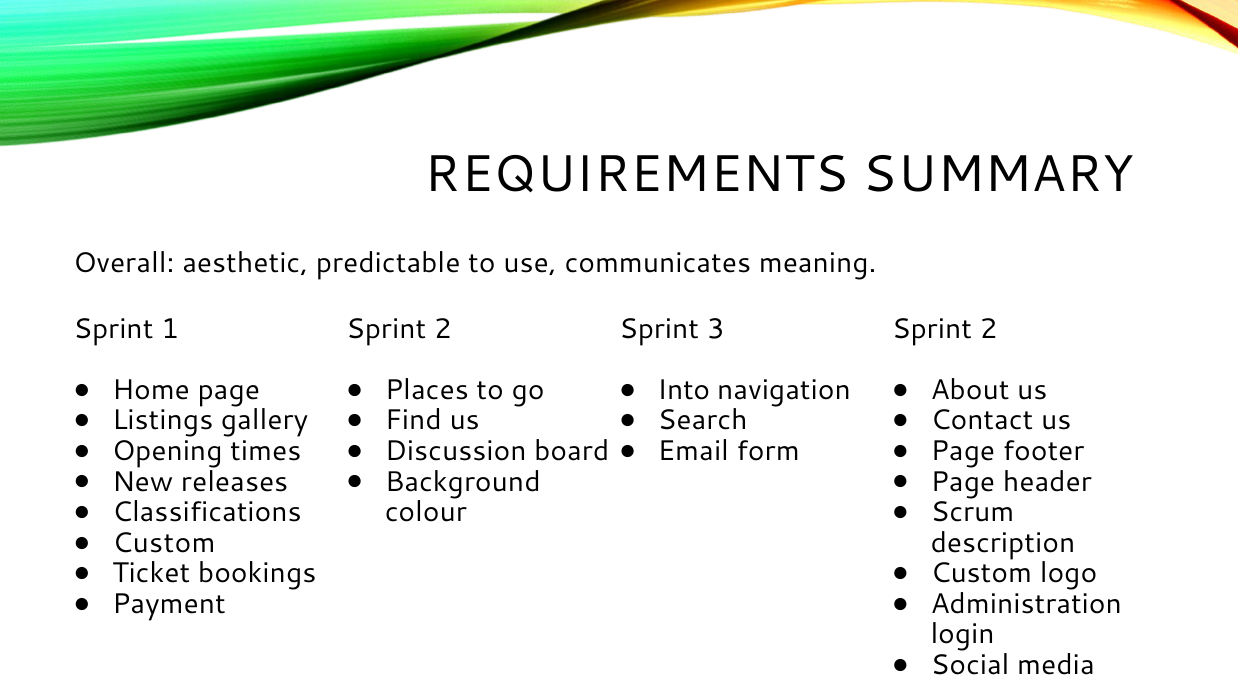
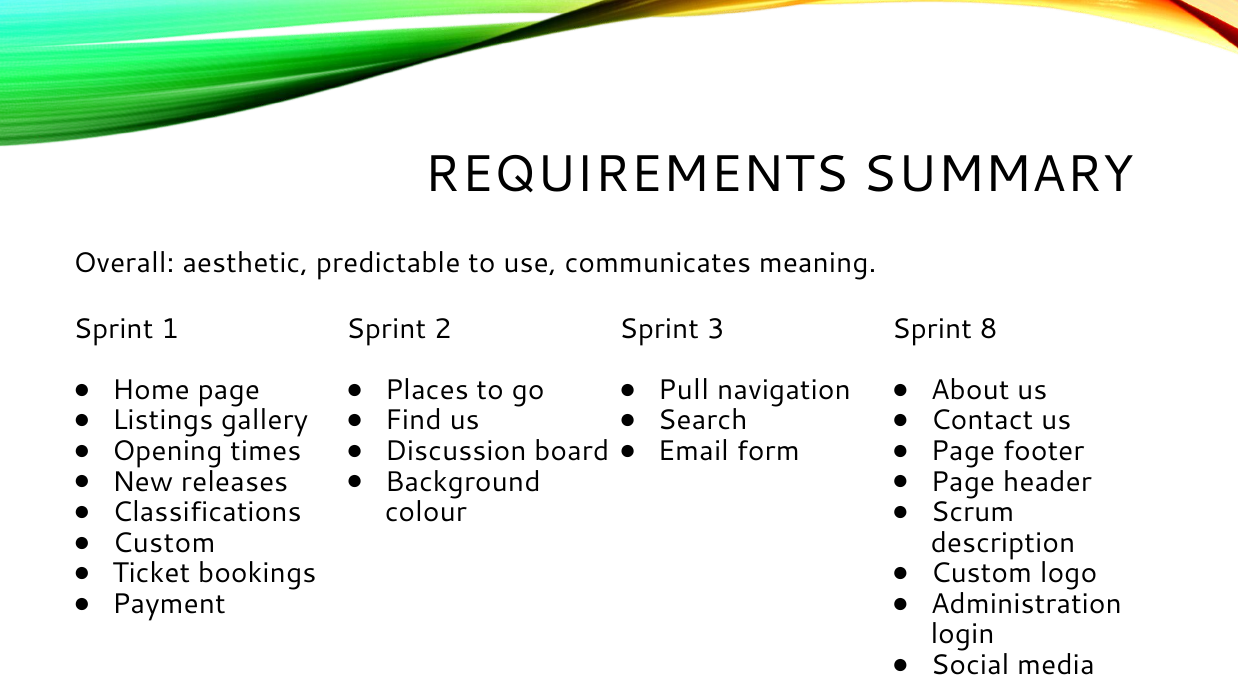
2: 2 -> 8 (989, 329)
Into: Into -> Pull (683, 390)
